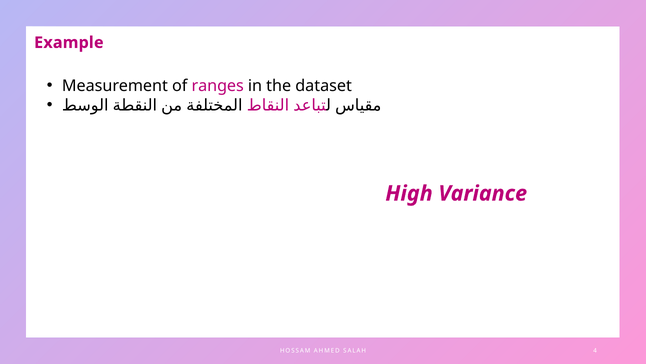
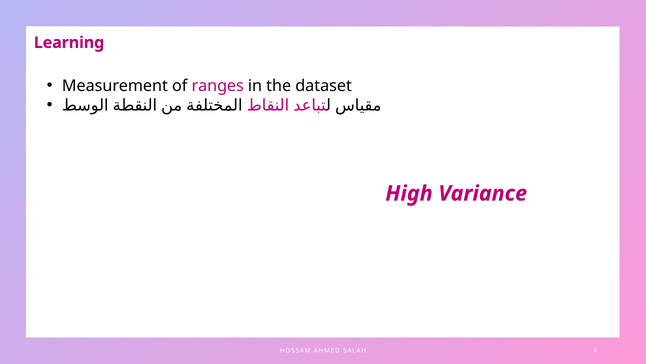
Example: Example -> Learning (69, 43)
